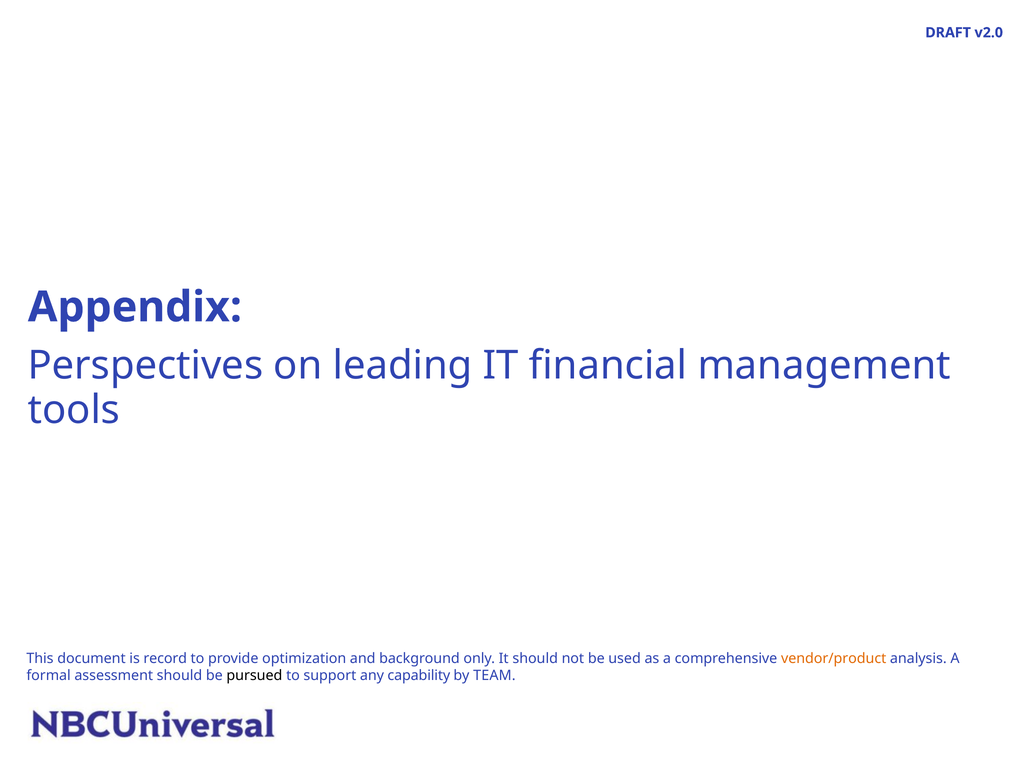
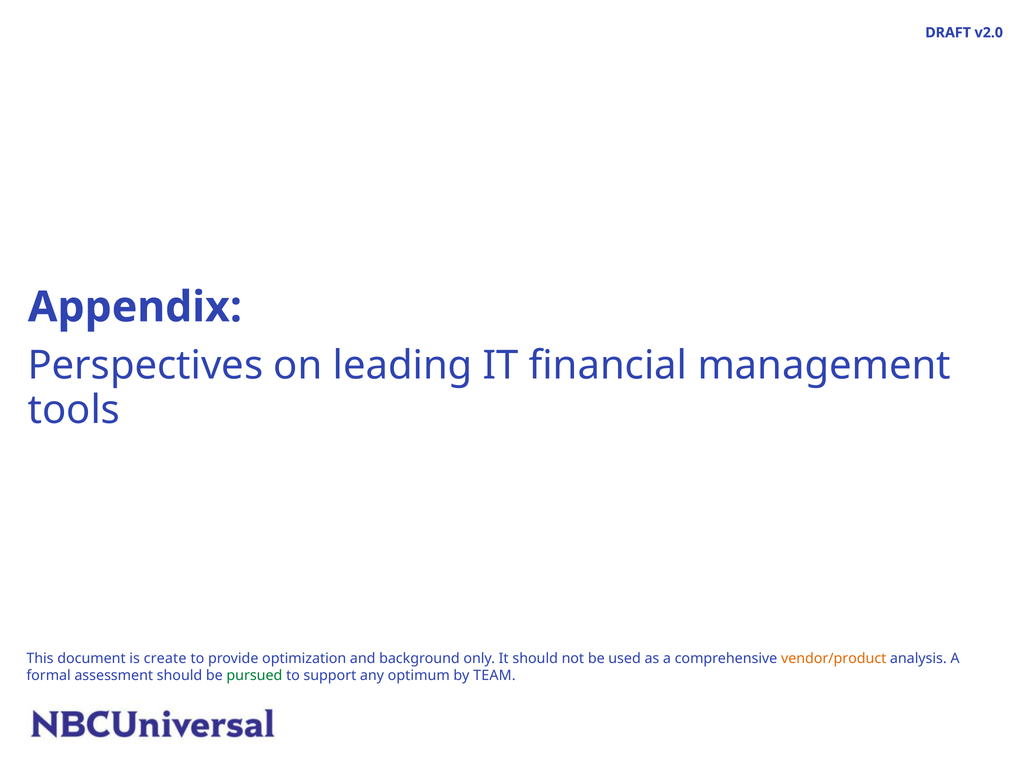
record: record -> create (165, 658)
pursued colour: black -> green (254, 675)
capability: capability -> optimum (419, 675)
